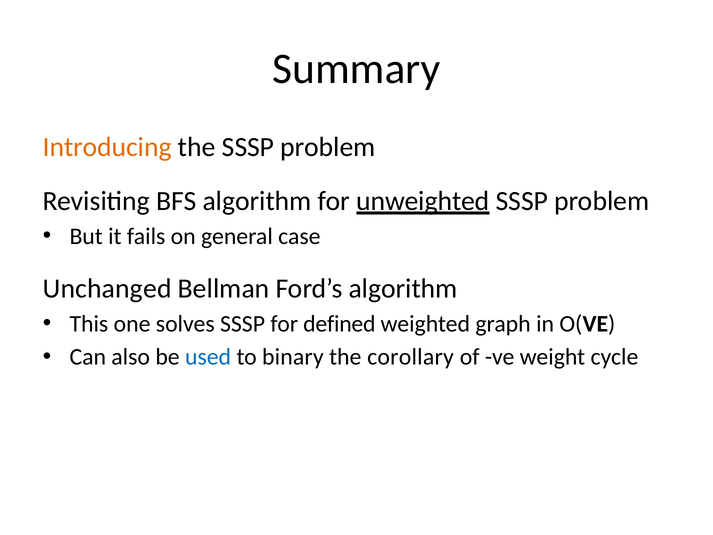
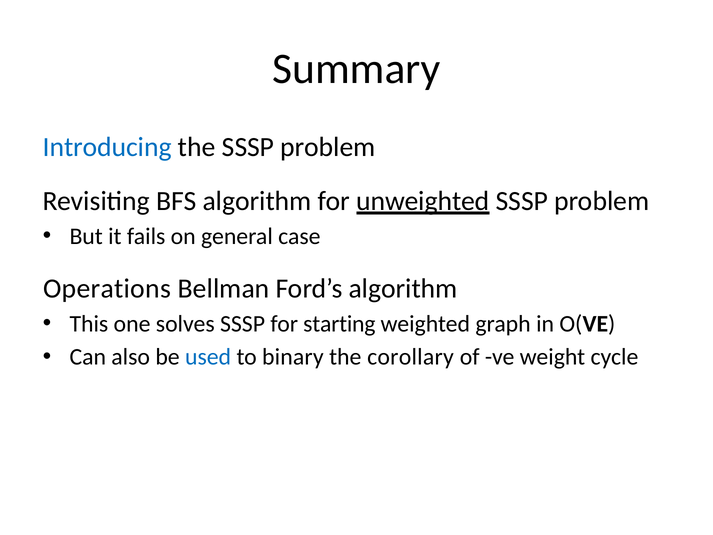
Introducing colour: orange -> blue (107, 147)
Unchanged: Unchanged -> Operations (107, 288)
defined: defined -> starting (339, 324)
